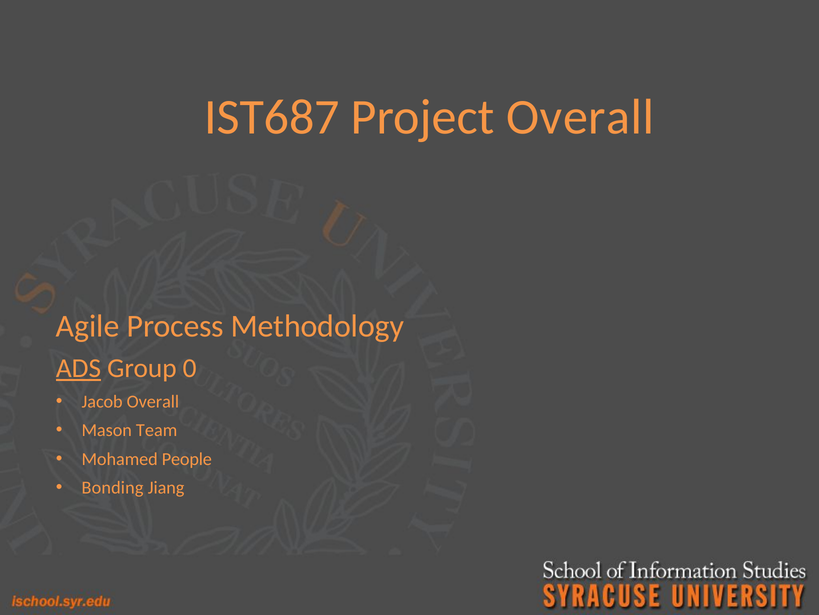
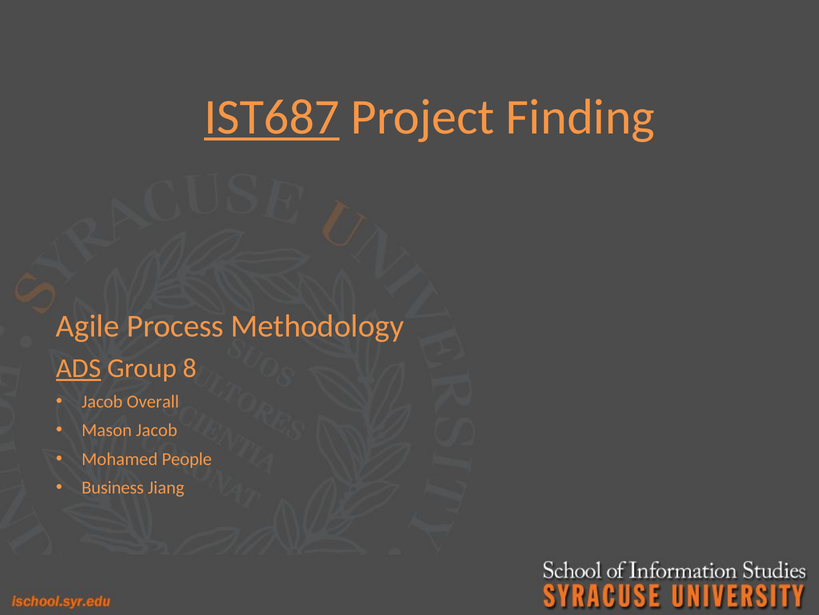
IST687 underline: none -> present (272, 117)
Project Overall: Overall -> Finding (580, 117)
0: 0 -> 8 (190, 368)
Mason Team: Team -> Jacob (157, 430)
Bonding: Bonding -> Business (113, 487)
